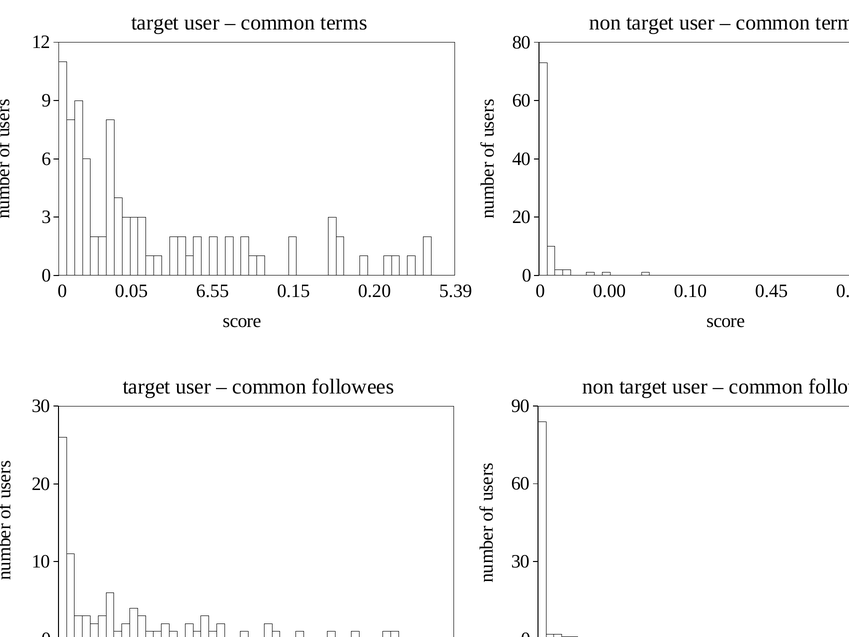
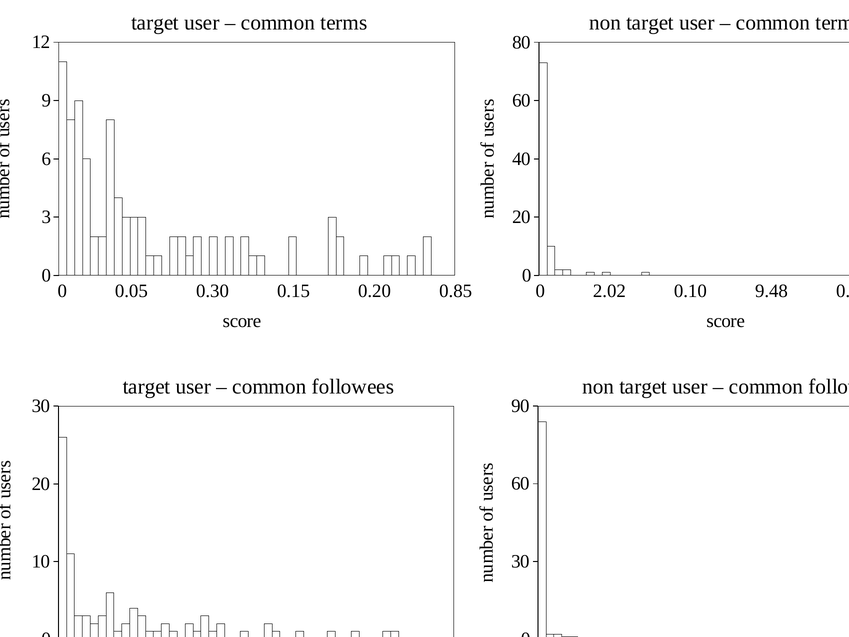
6.55: 6.55 -> 0.30 (212, 291)
5.39: 5.39 -> 0.85 (456, 291)
0.00: 0.00 -> 2.02 (609, 291)
0.45: 0.45 -> 9.48 (771, 291)
